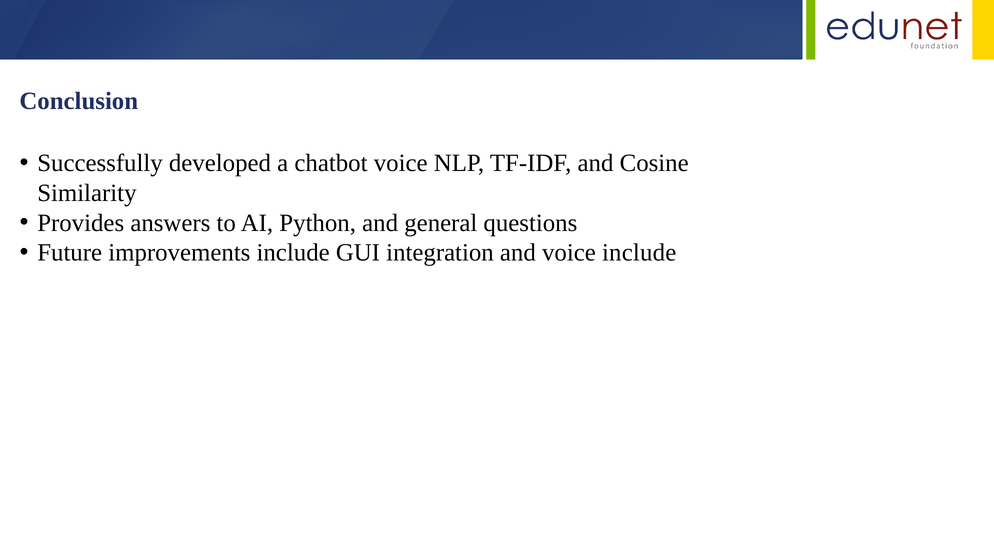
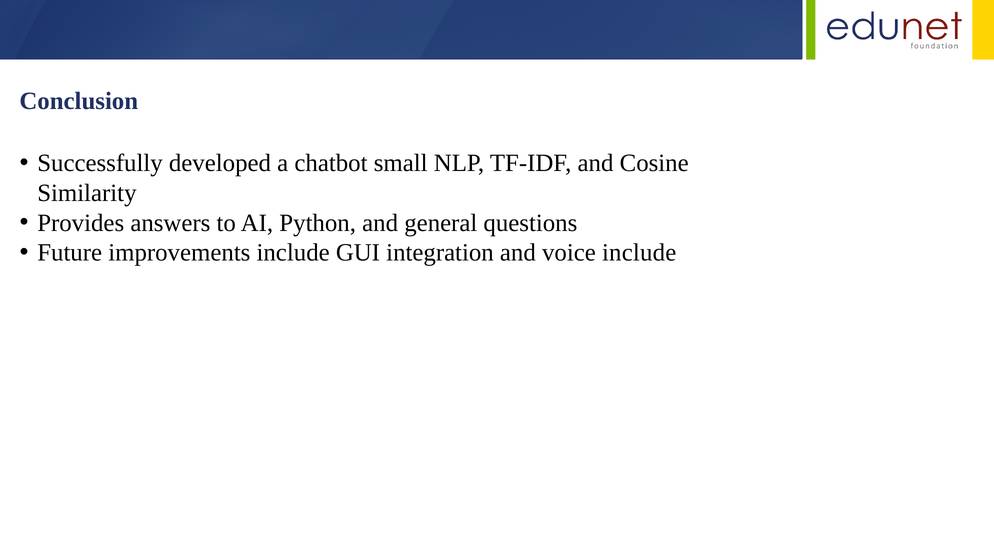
chatbot voice: voice -> small (401, 163)
